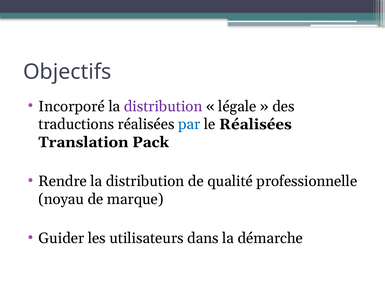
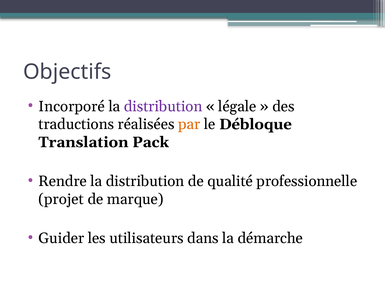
par colour: blue -> orange (189, 125)
le Réalisées: Réalisées -> Débloque (256, 125)
noyau: noyau -> projet (61, 200)
